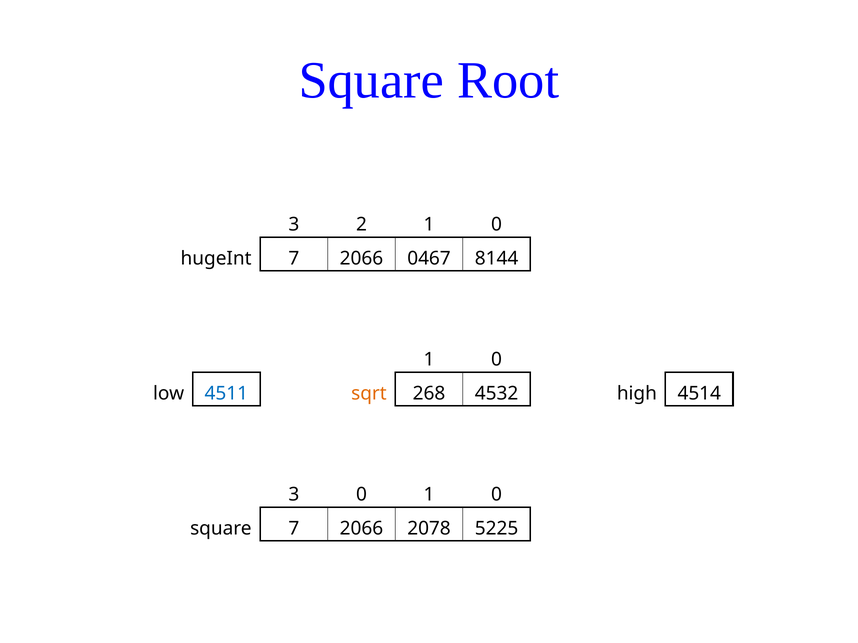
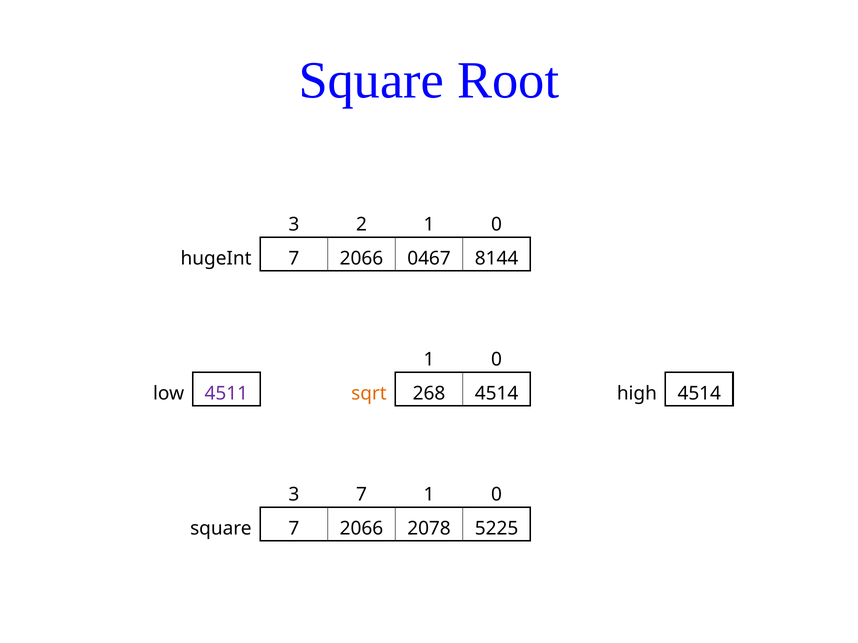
4511 colour: blue -> purple (226, 394)
268 4532: 4532 -> 4514 (497, 394)
3 0: 0 -> 7 (361, 495)
